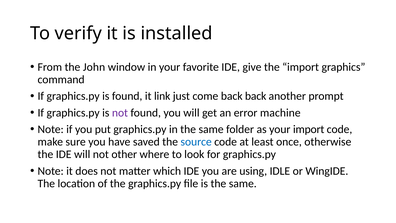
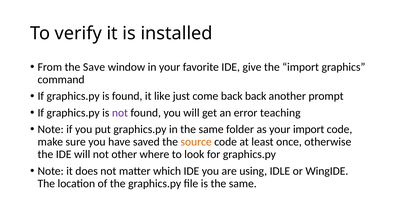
John: John -> Save (94, 67)
link: link -> like (162, 96)
machine: machine -> teaching (280, 113)
source colour: blue -> orange (196, 142)
